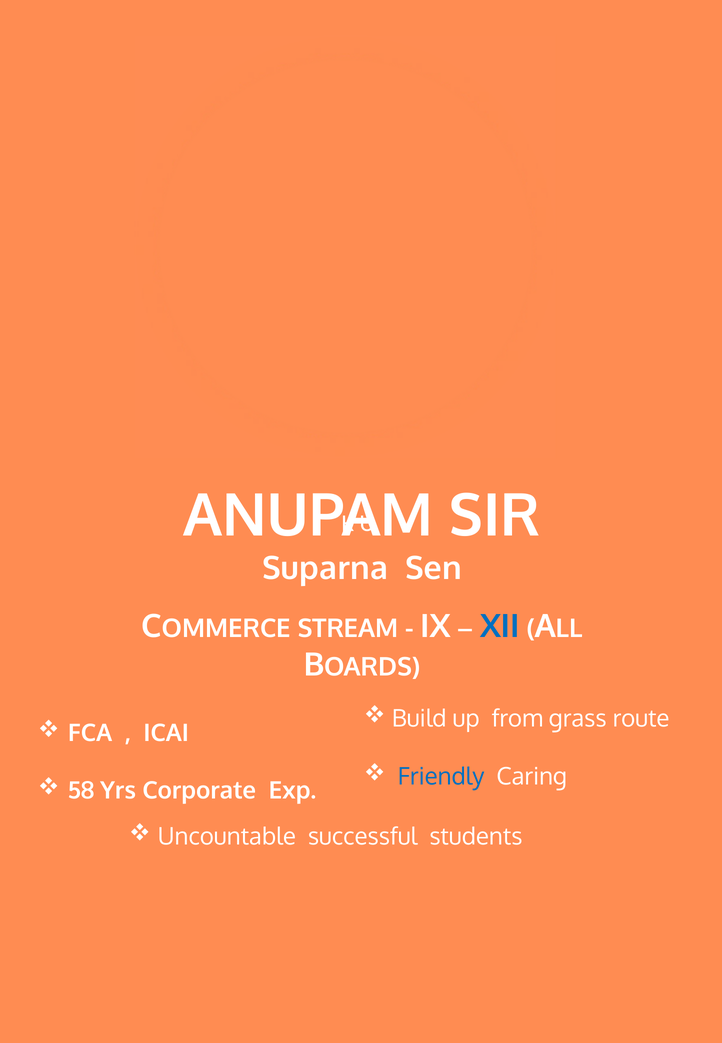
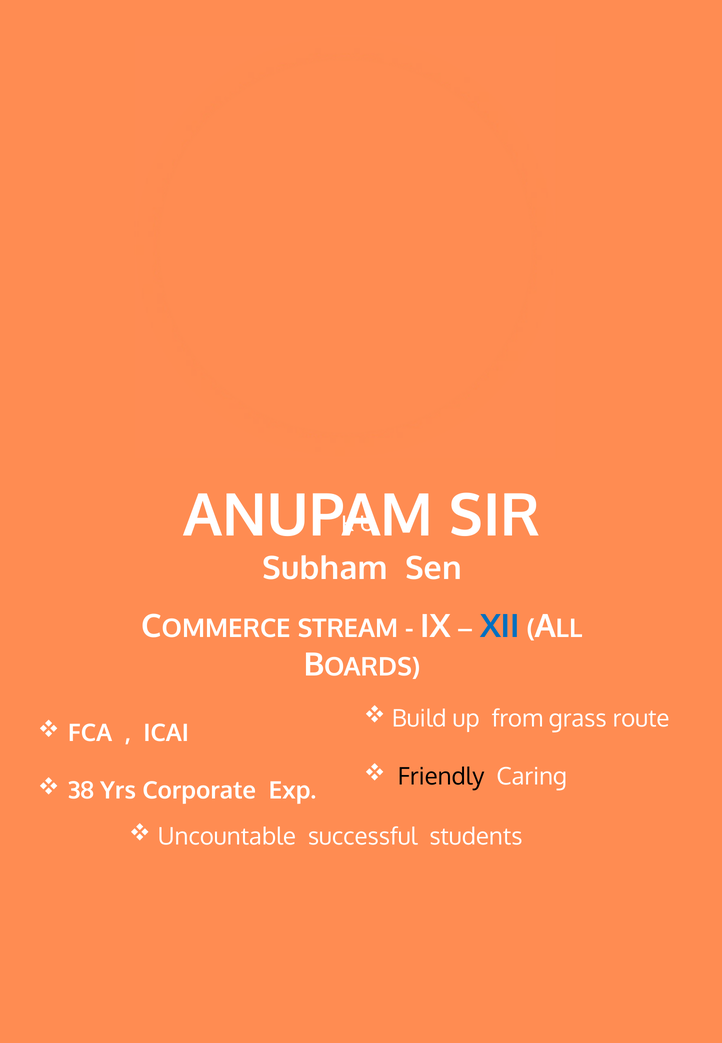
Suparna: Suparna -> Subham (325, 569)
Friendly colour: blue -> black (441, 777)
58: 58 -> 38 (81, 791)
